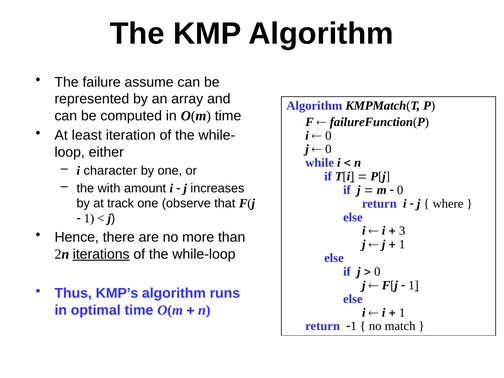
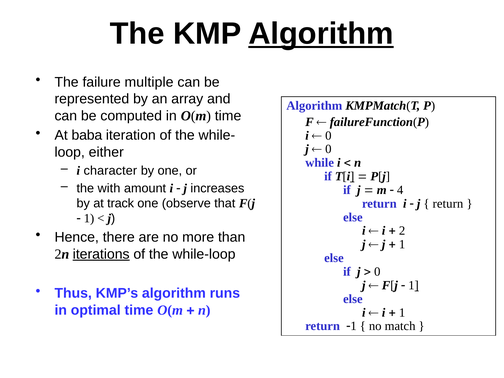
Algorithm underline: none -> present (321, 34)
assume: assume -> multiple (149, 82)
least: least -> baba (87, 135)
0: 0 -> 4 (400, 190)
where: where -> return (448, 204)
3: 3 -> 2 (402, 231)
